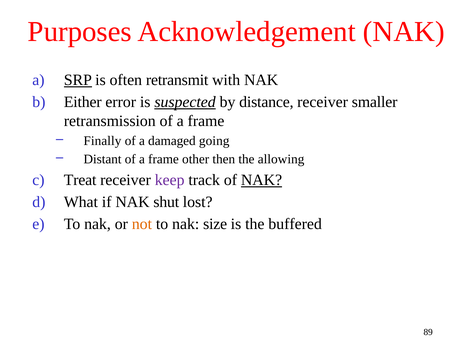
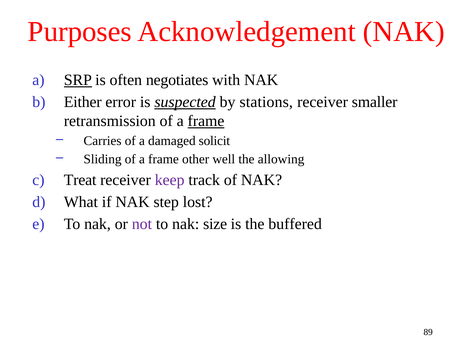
retransmit: retransmit -> negotiates (177, 80)
distance: distance -> stations (266, 102)
frame underline: none -> present (206, 121)
Finally: Finally -> Carries (103, 141)
going: going -> solicit (214, 141)
Distant: Distant -> Sliding (103, 159)
then: then -> well (224, 159)
NAK underline: present -> none (262, 180)
shut: shut -> step (166, 202)
not colour: orange -> purple (142, 224)
